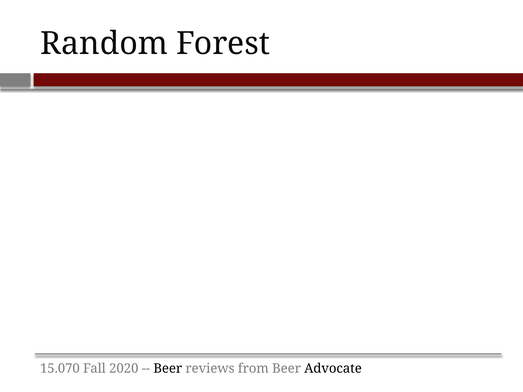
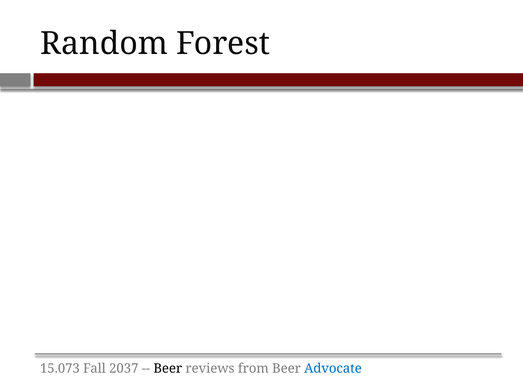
15.070: 15.070 -> 15.073 (60, 369)
2020: 2020 -> 2037 (124, 369)
Advocate colour: black -> blue (333, 369)
